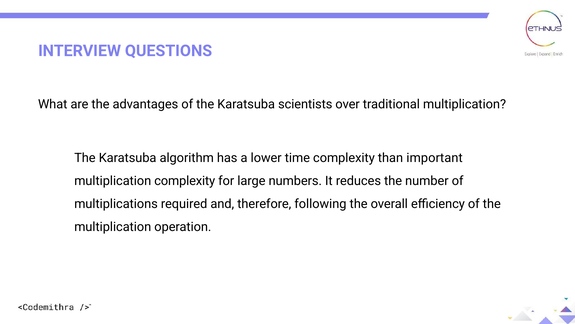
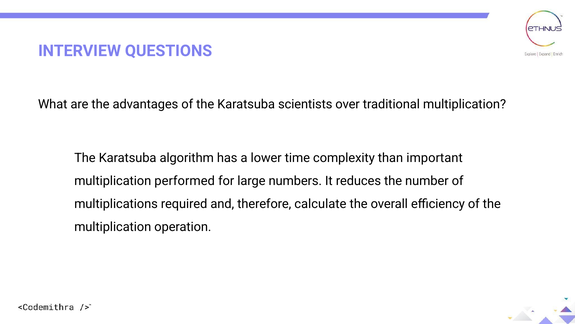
multiplication complexity: complexity -> performed (185, 181)
following: following -> calculate (320, 204)
